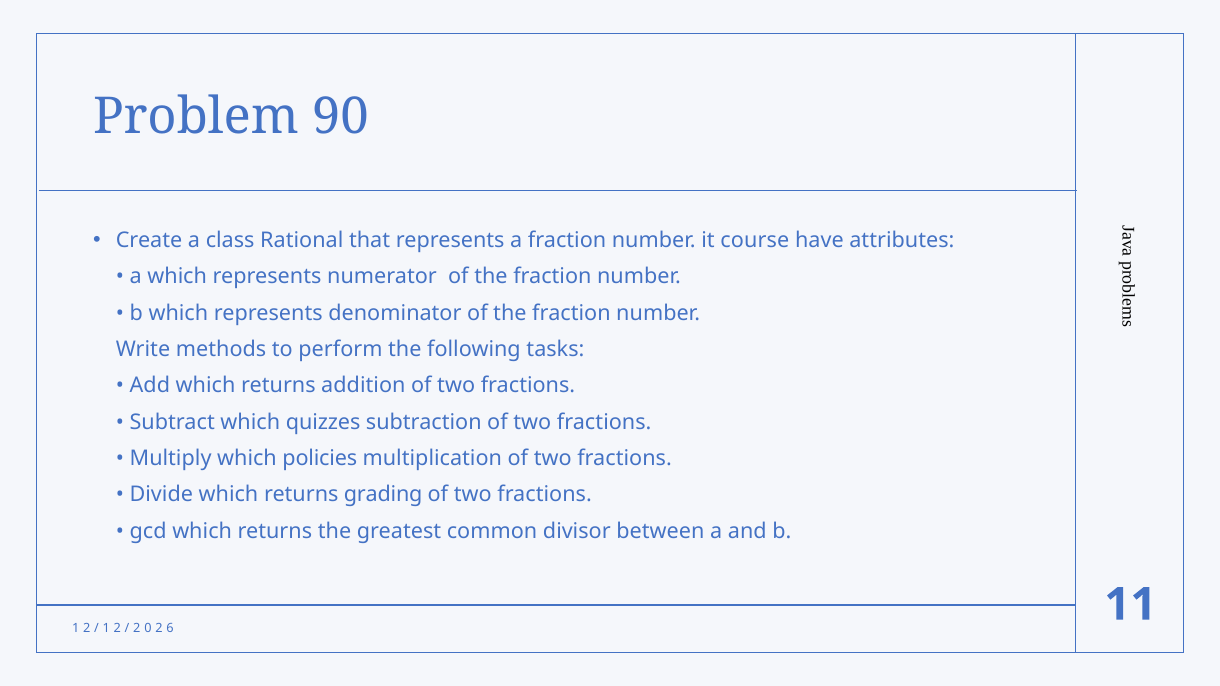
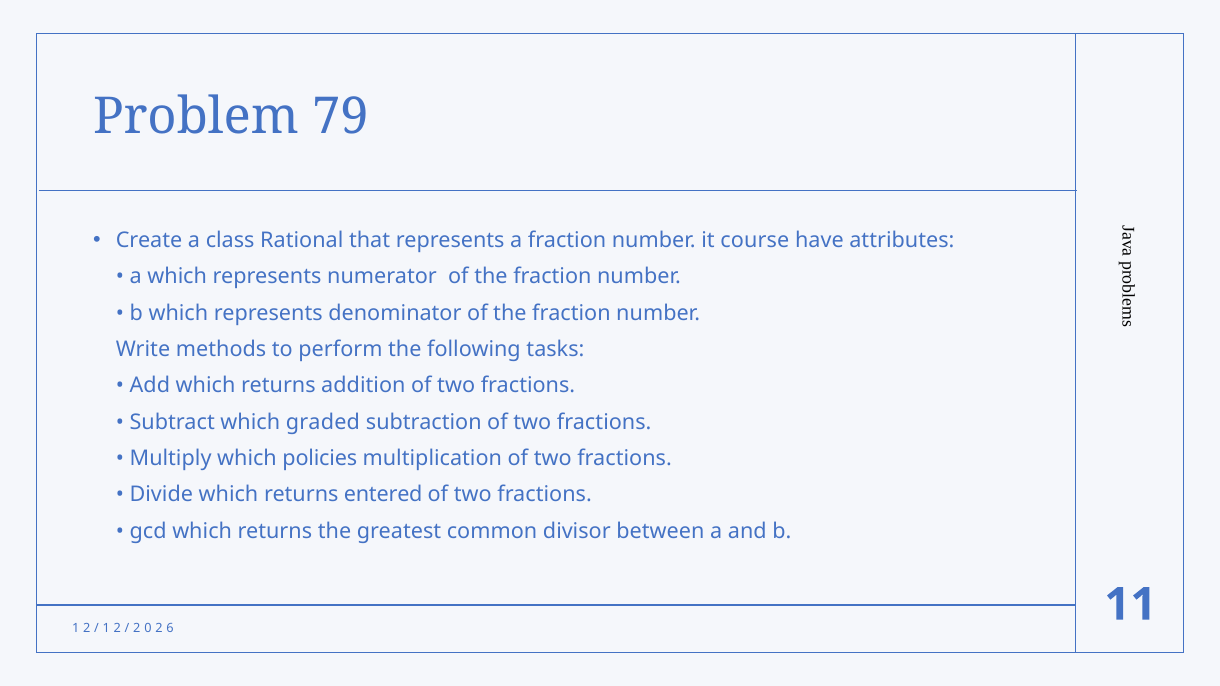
90: 90 -> 79 (340, 116)
quizzes: quizzes -> graded (323, 422)
grading: grading -> entered (383, 495)
